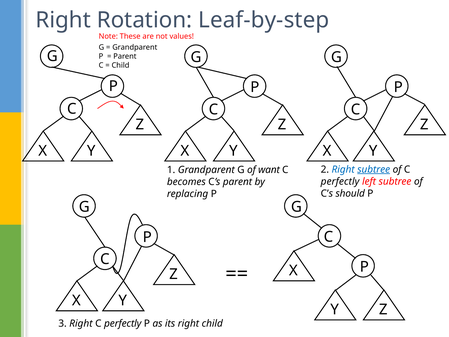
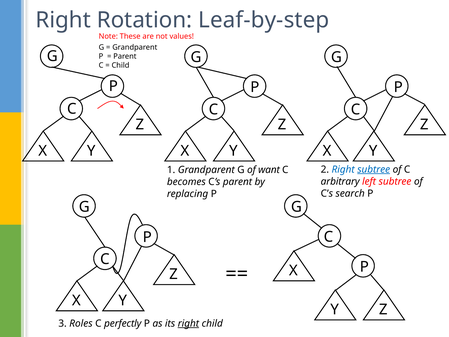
perfectly: perfectly -> arbitrary (340, 181)
should: should -> search (350, 193)
3 Right: Right -> Roles (81, 323)
right underline: none -> present (188, 323)
